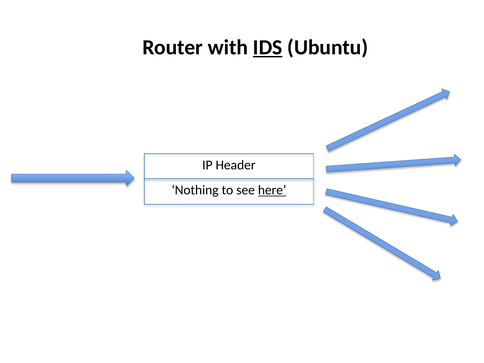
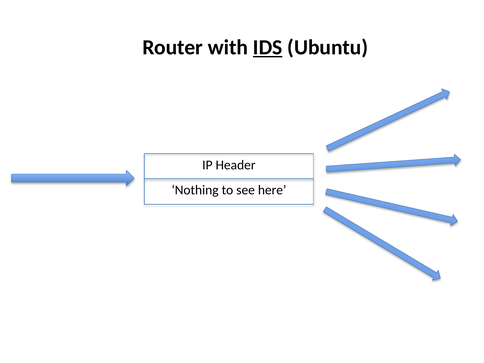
here underline: present -> none (272, 190)
